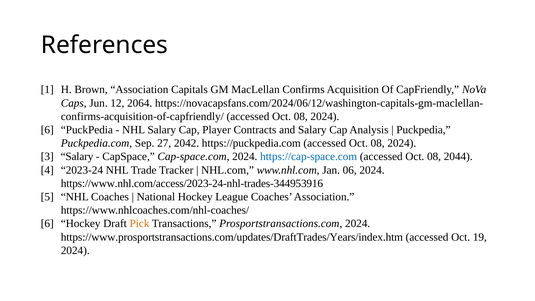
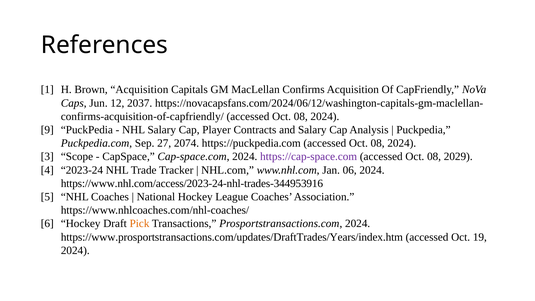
Brown Association: Association -> Acquisition (139, 90)
2064: 2064 -> 2037 (140, 103)
6: 6 -> 9 (47, 130)
2042: 2042 -> 2074 (187, 143)
3 Salary: Salary -> Scope (77, 157)
https://cap-space.com colour: blue -> purple (309, 157)
2044: 2044 -> 2029 (458, 157)
